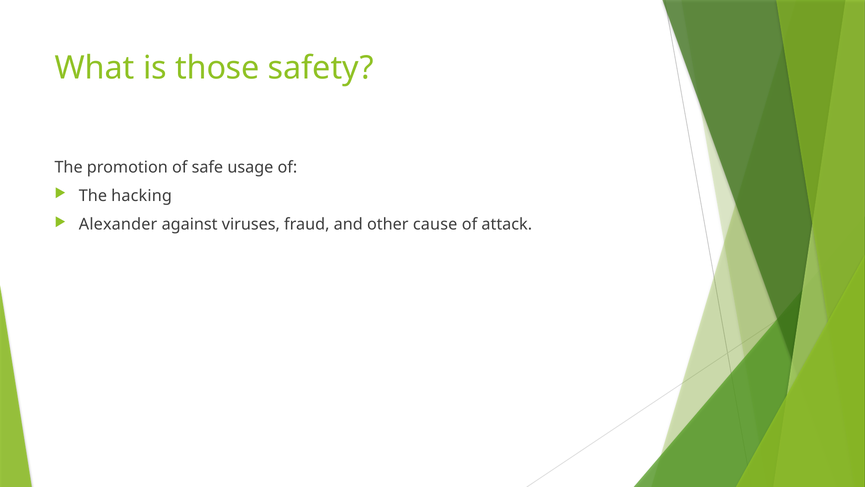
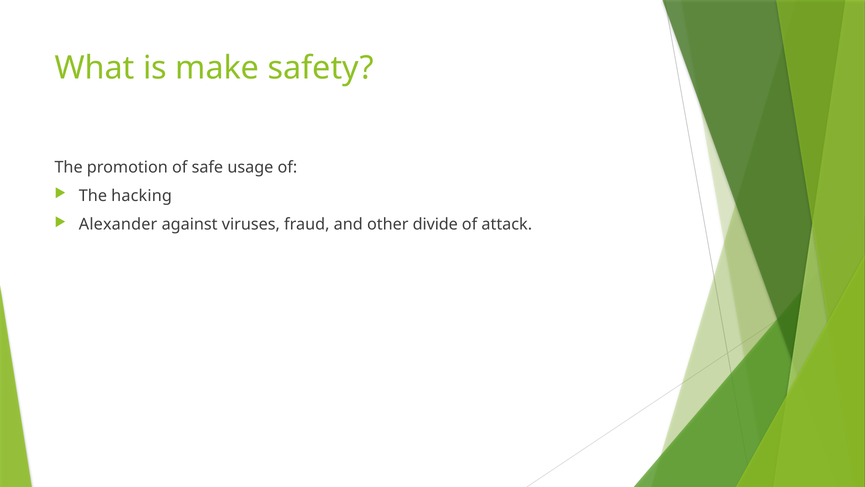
those: those -> make (217, 68)
cause: cause -> divide (435, 224)
